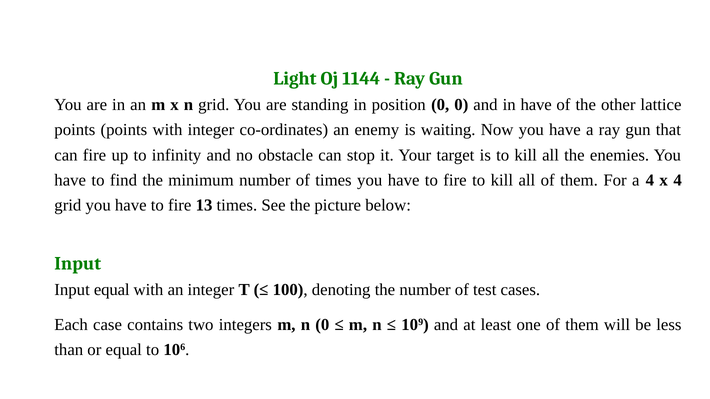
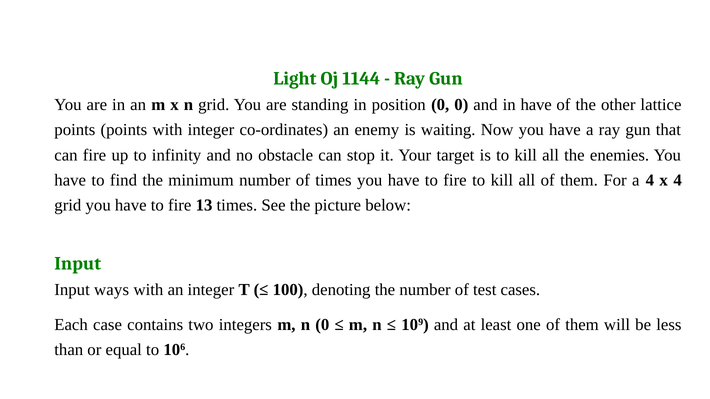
Input equal: equal -> ways (112, 290)
